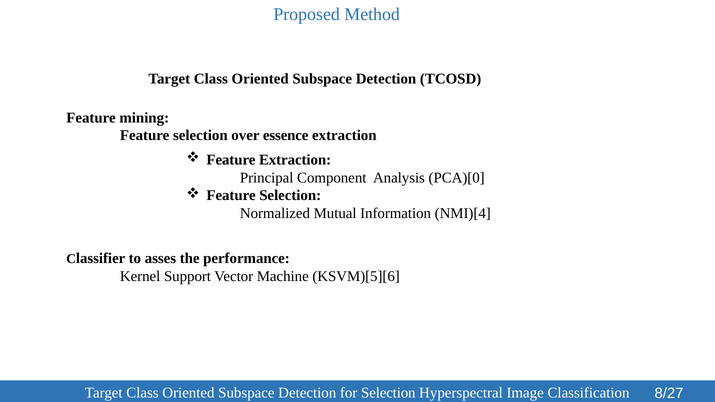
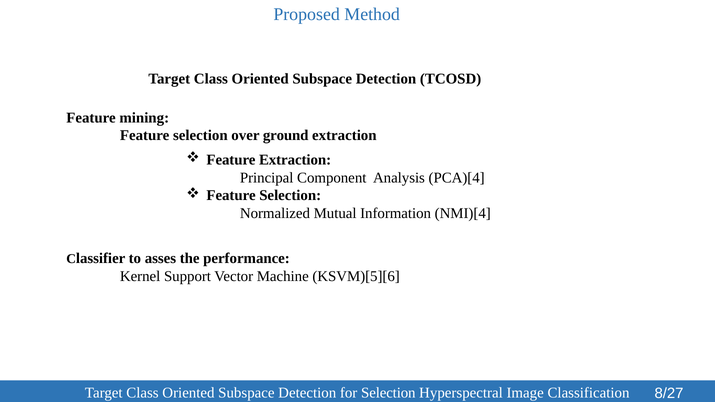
essence: essence -> ground (286, 136)
PCA)[0: PCA)[0 -> PCA)[4 (457, 178)
